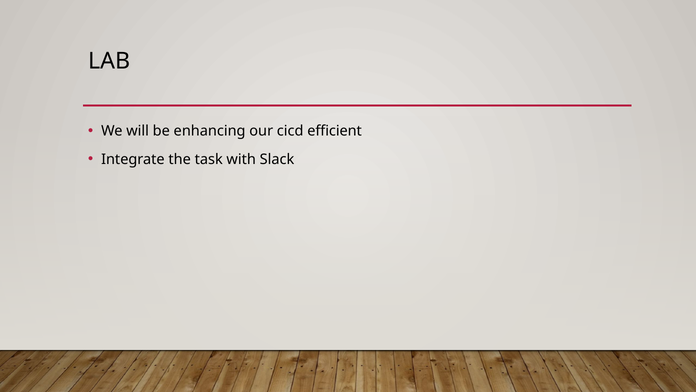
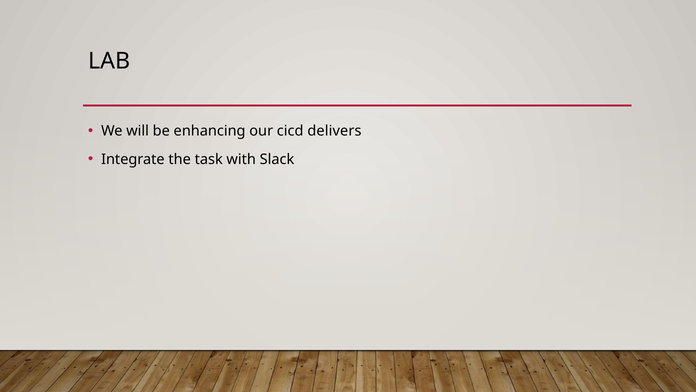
efficient: efficient -> delivers (334, 131)
